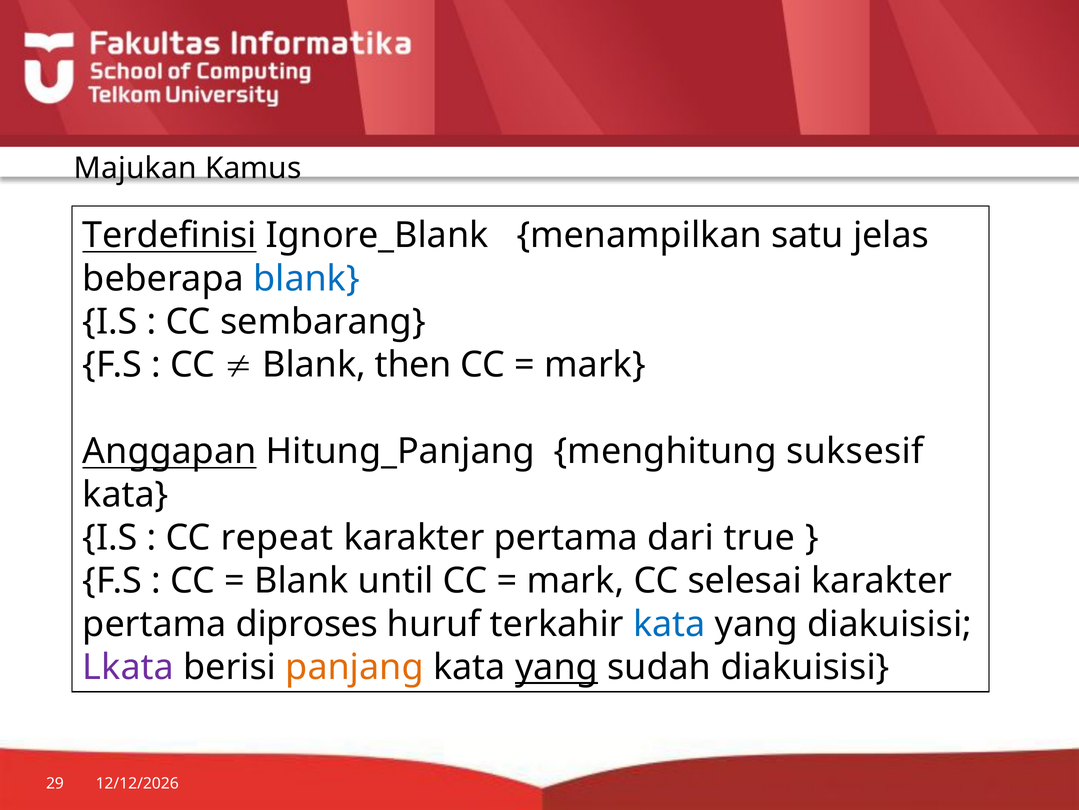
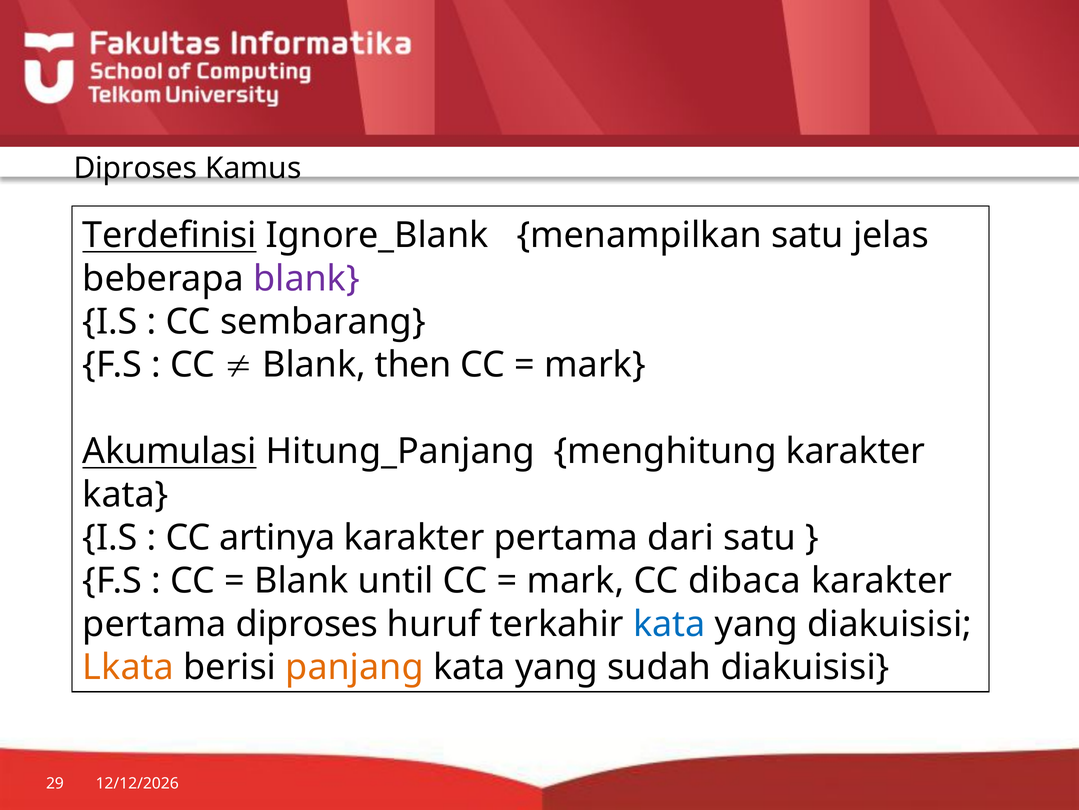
Majukan: Majukan -> Diproses (135, 168)
blank colour: blue -> purple (306, 278)
Anggapan: Anggapan -> Akumulasi (170, 451)
menghitung suksesif: suksesif -> karakter (855, 451)
repeat: repeat -> artinya (277, 537)
dari true: true -> satu (759, 537)
selesai: selesai -> dibaca (745, 581)
Lkata colour: purple -> orange (128, 667)
yang underline: present -> none (556, 667)
